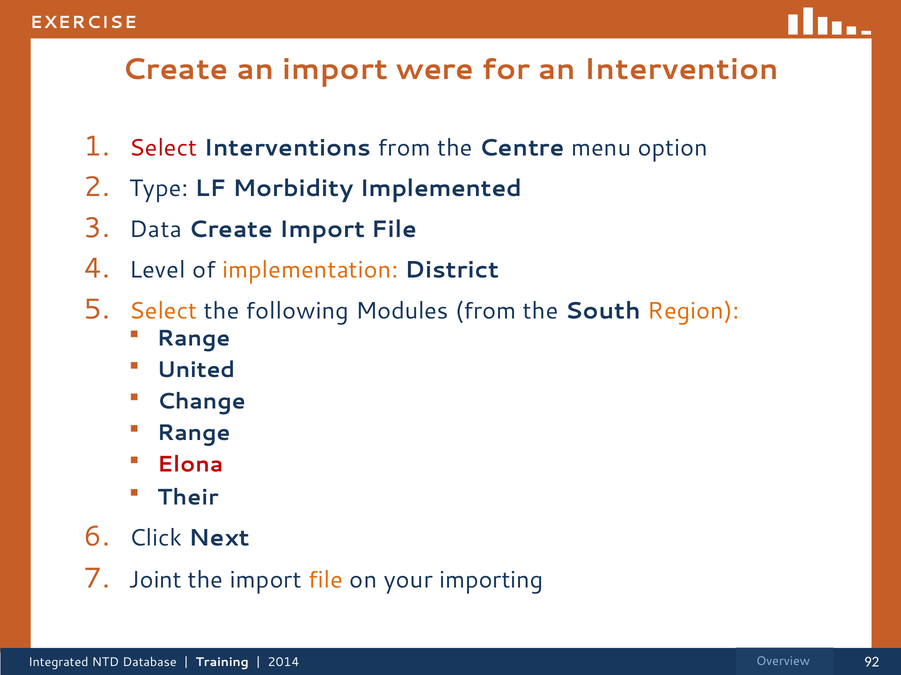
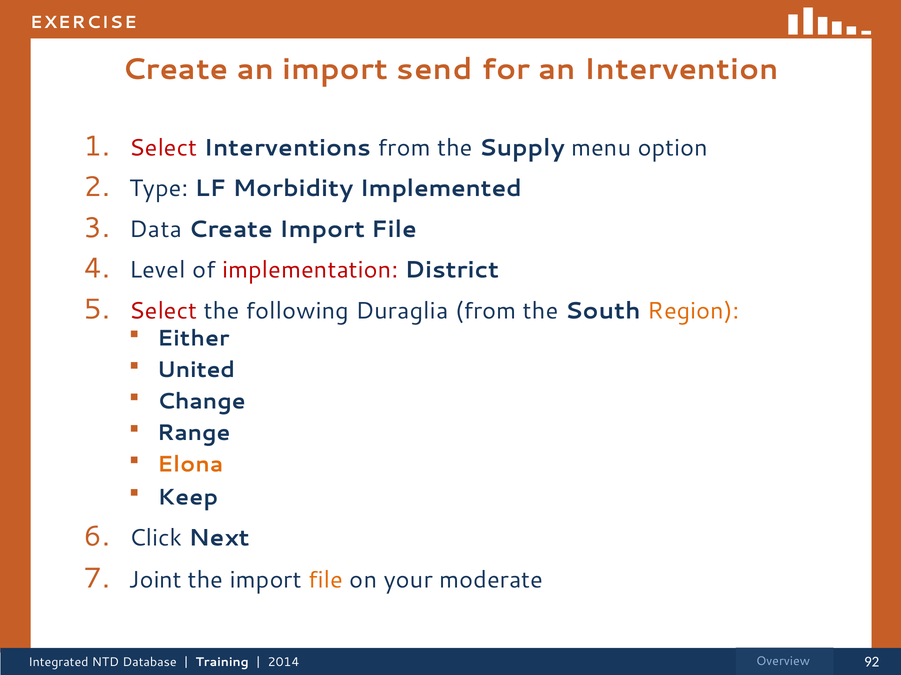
were: were -> send (435, 70)
Centre: Centre -> Supply (522, 148)
implementation colour: orange -> red (310, 270)
Select colour: orange -> red (163, 311)
Modules: Modules -> Duraglia (402, 311)
Range: Range -> Either (193, 339)
Elona colour: red -> orange (190, 465)
Their: Their -> Keep (188, 498)
importing: importing -> moderate (491, 581)
